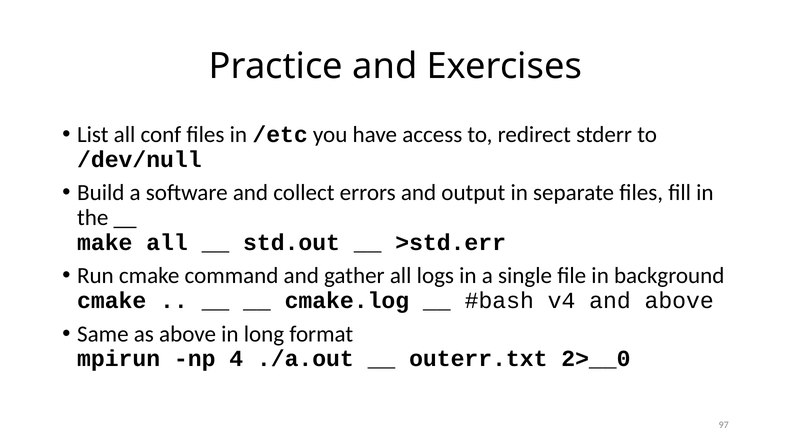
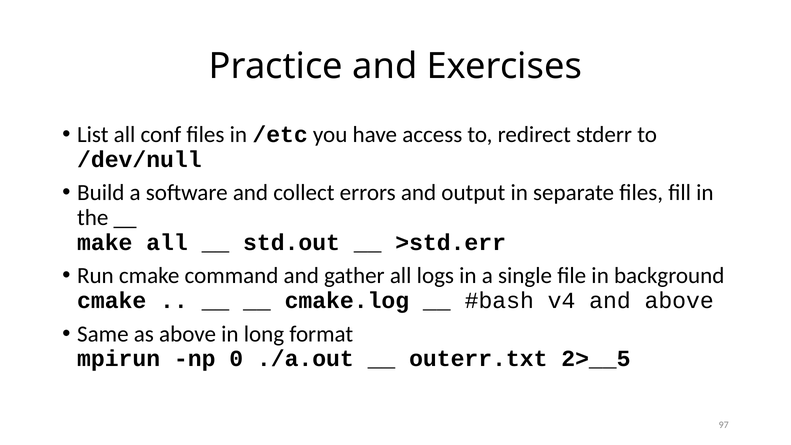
4: 4 -> 0 (236, 359)
2>__0: 2>__0 -> 2>__5 (596, 359)
